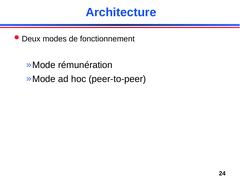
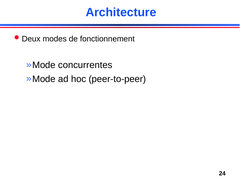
rémunération: rémunération -> concurrentes (85, 65)
